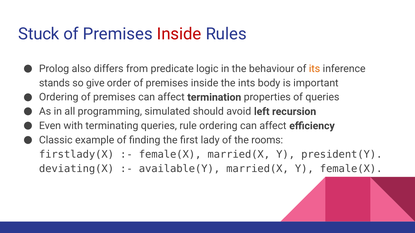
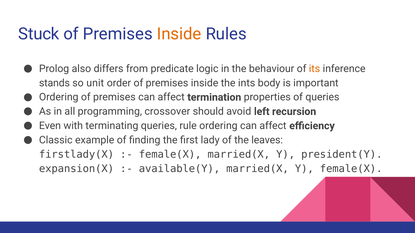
Inside colour: red -> orange (179, 34)
give: give -> unit (95, 83)
simulated: simulated -> crossover (167, 112)
rooms: rooms -> leaves (267, 140)
deviating(X: deviating(X -> expansion(X (76, 169)
